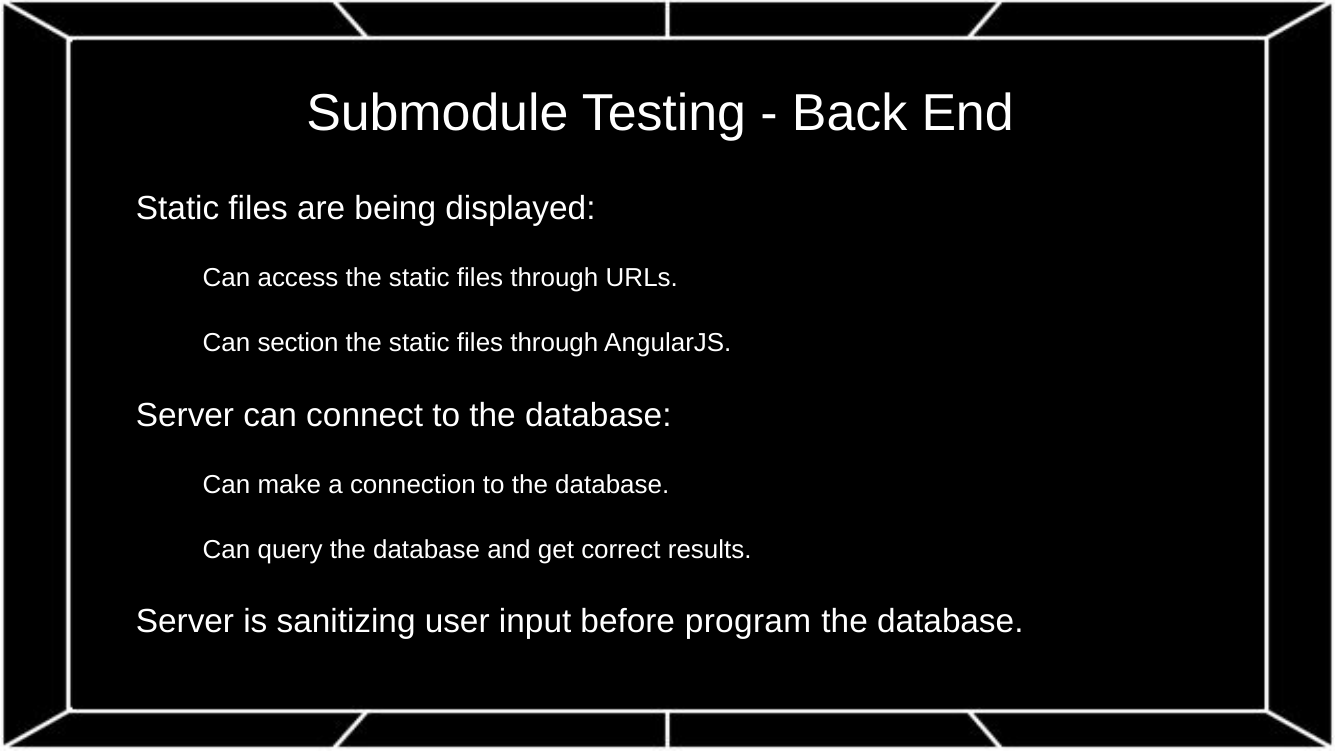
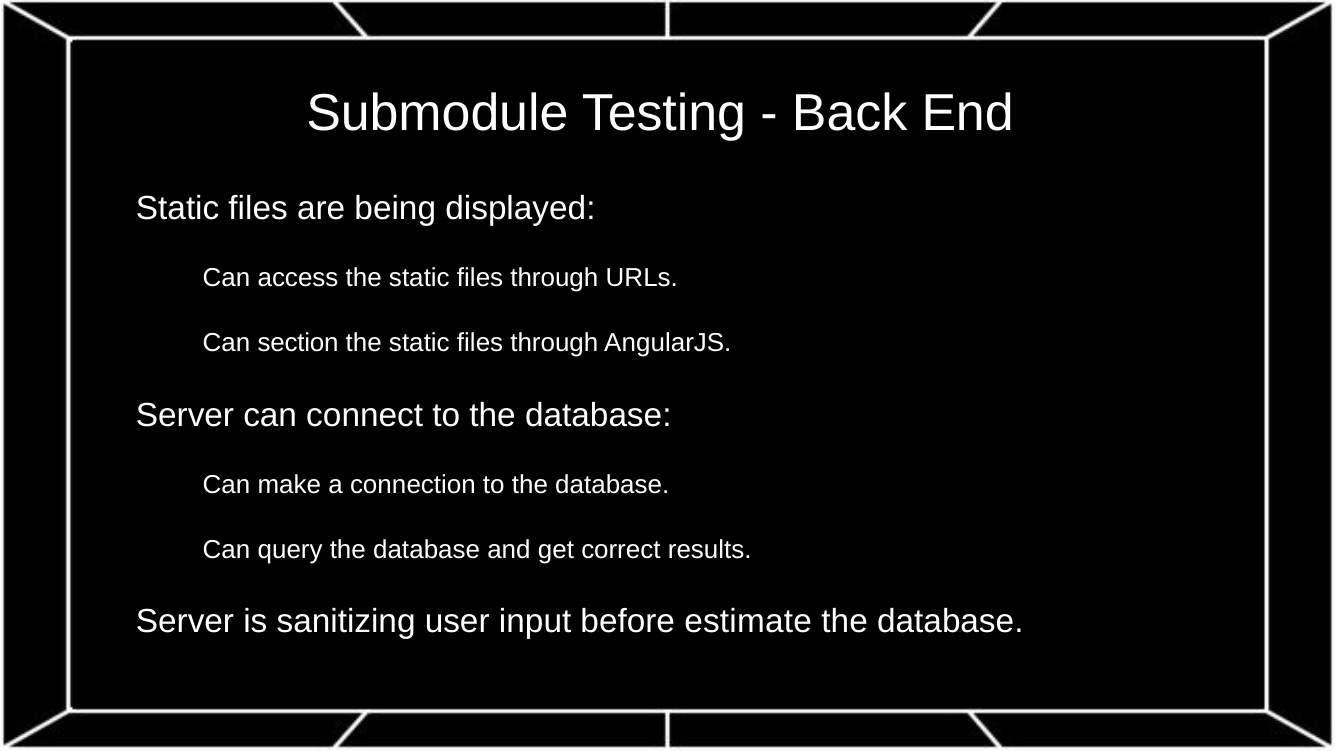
program: program -> estimate (748, 622)
